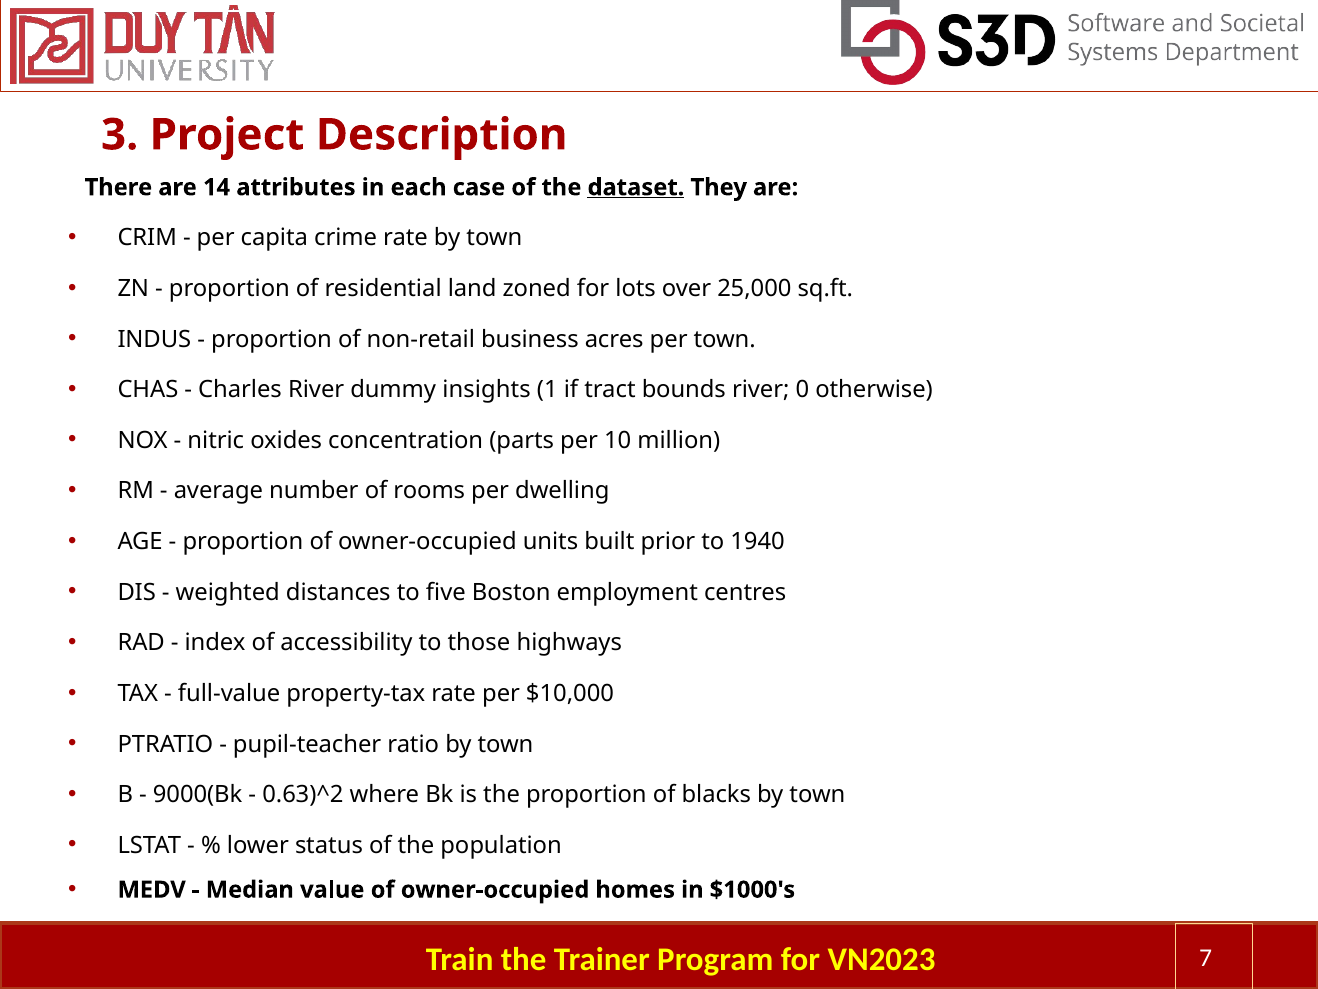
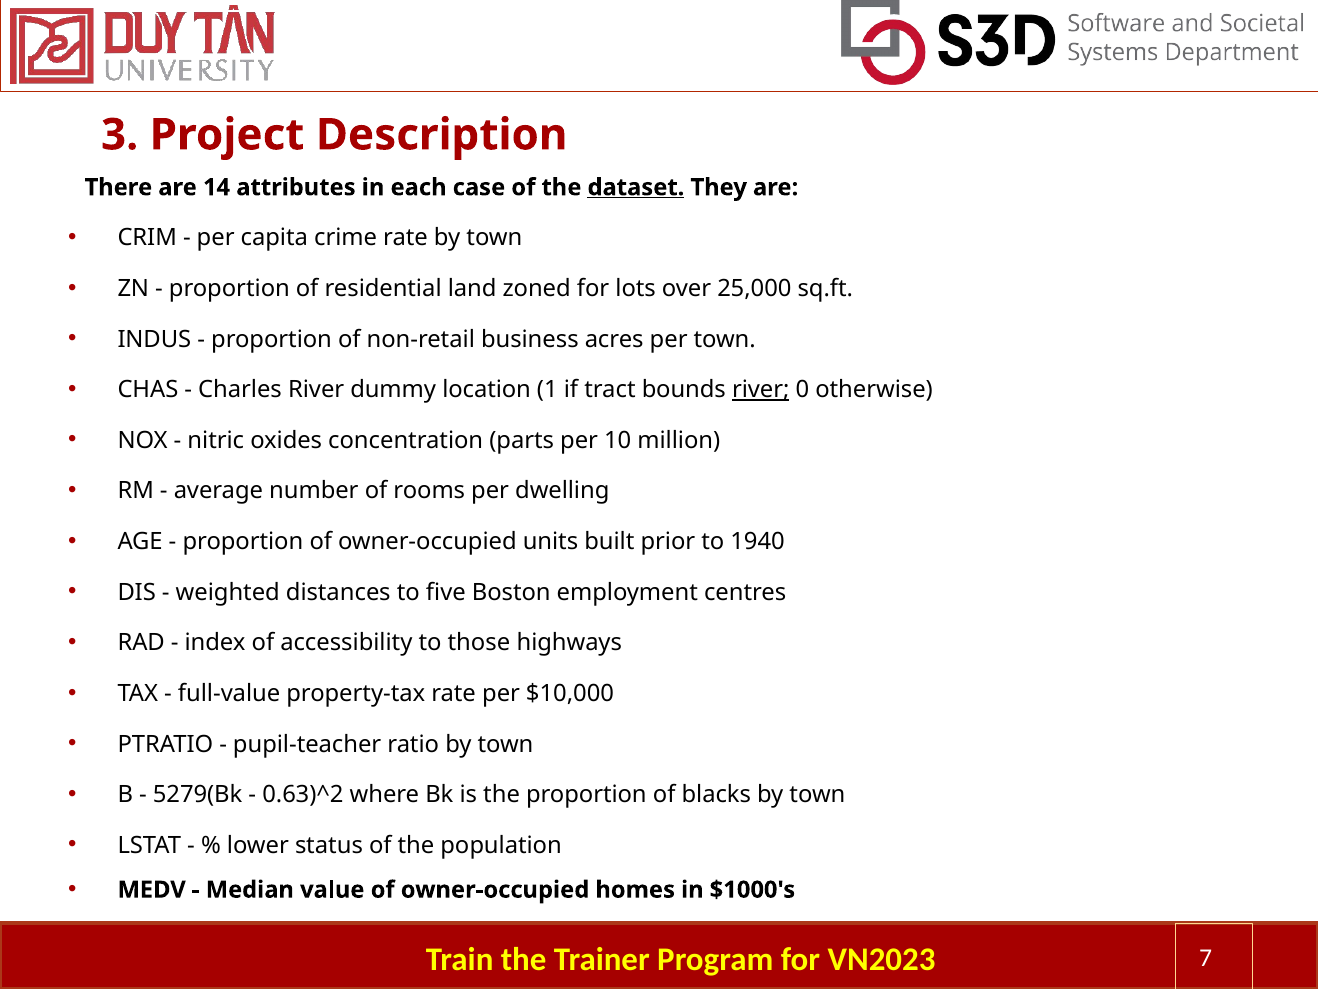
insights: insights -> location (487, 390)
river underline: none -> present (761, 390)
9000(Bk: 9000(Bk -> 5279(Bk (198, 794)
